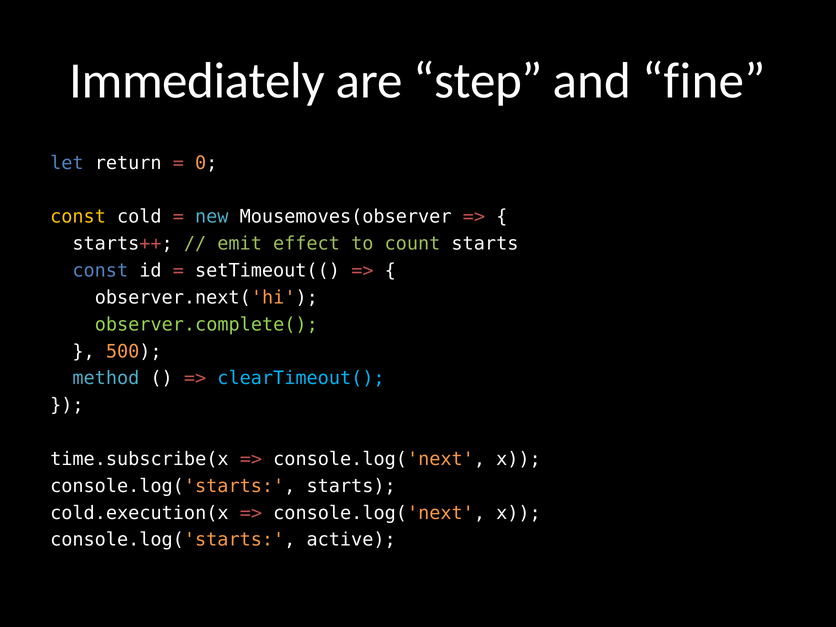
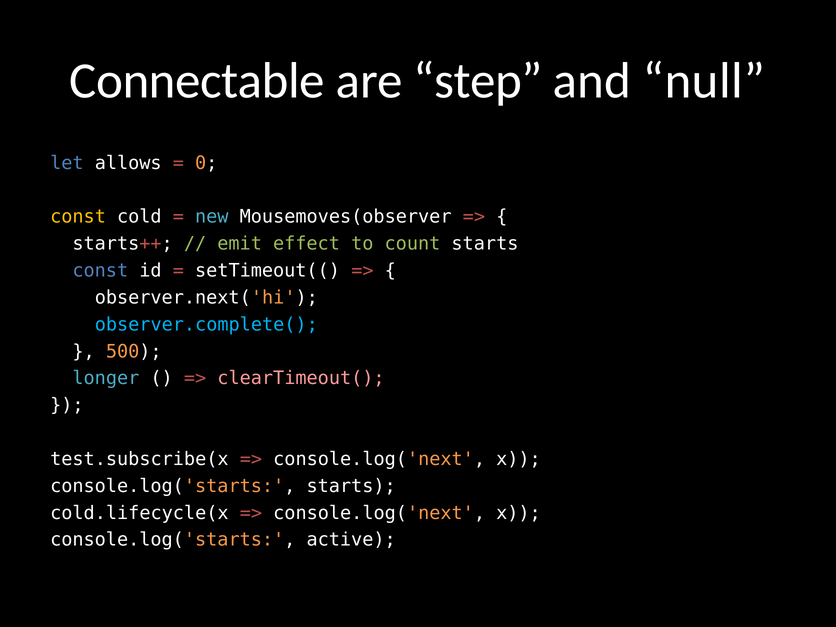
Immediately: Immediately -> Connectable (197, 81)
fine: fine -> null (704, 81)
return: return -> allows (128, 163)
observer.complete( colour: light green -> light blue (206, 324)
method: method -> longer (106, 378)
clearTimeout( colour: light blue -> pink (301, 378)
time.subscribe(x: time.subscribe(x -> test.subscribe(x (139, 459)
cold.execution(x: cold.execution(x -> cold.lifecycle(x (139, 513)
